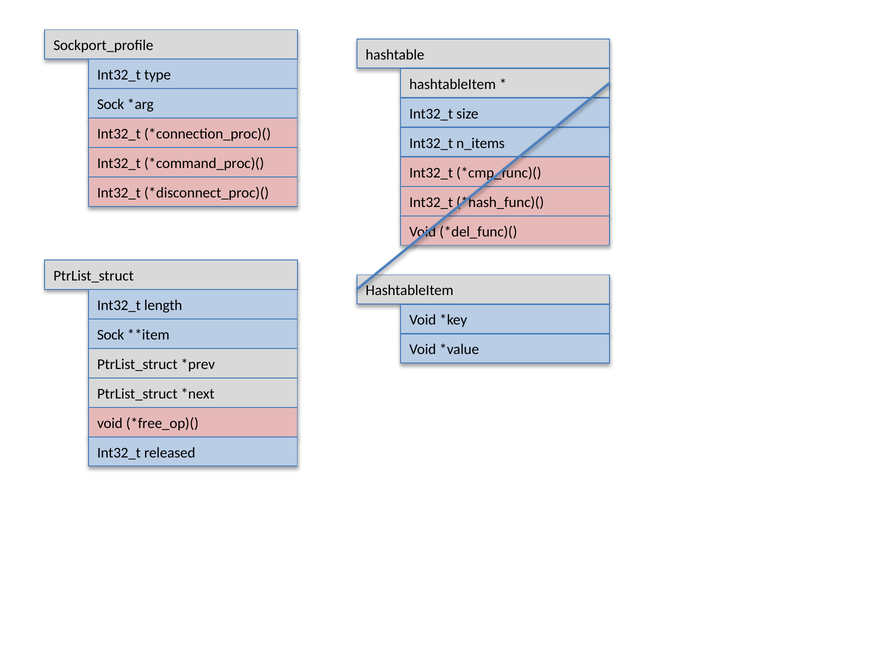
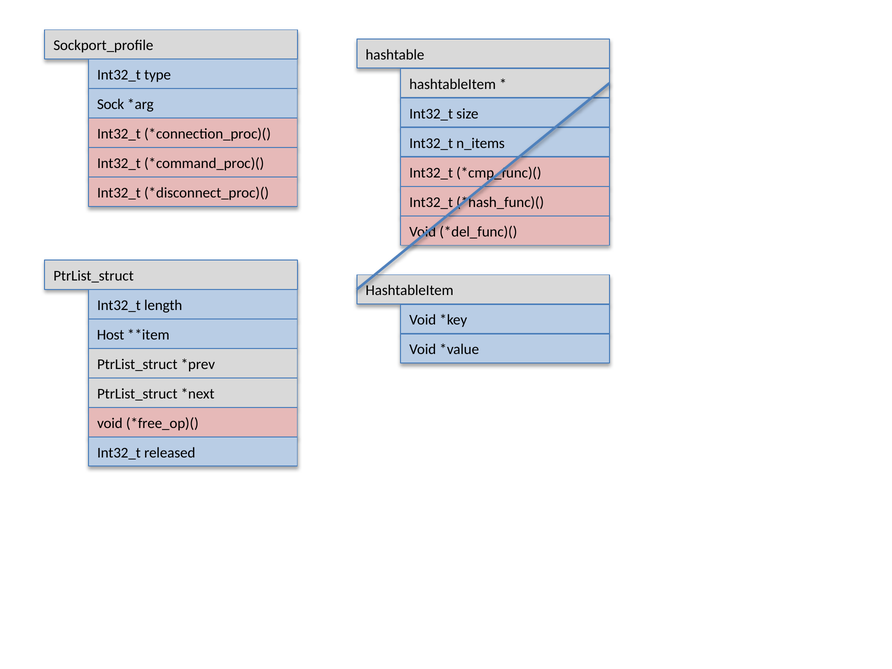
Sock: Sock -> Host (111, 335)
